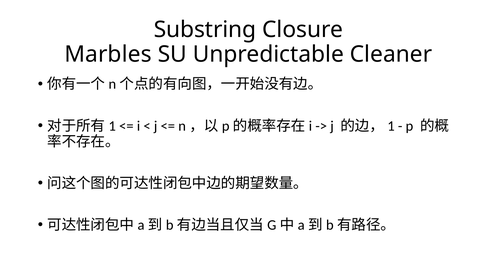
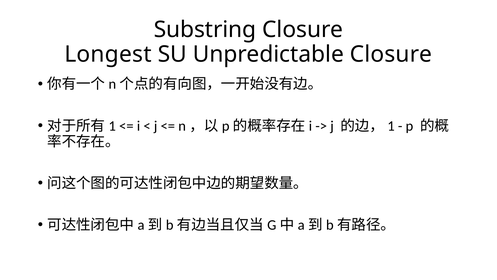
Marbles: Marbles -> Longest (108, 54)
Unpredictable Cleaner: Cleaner -> Closure (391, 54)
